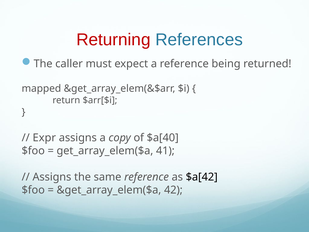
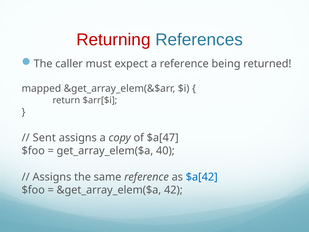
Expr: Expr -> Sent (44, 138)
$a[40: $a[40 -> $a[47 (163, 138)
41: 41 -> 40 (165, 151)
$a[42 colour: black -> blue (202, 177)
